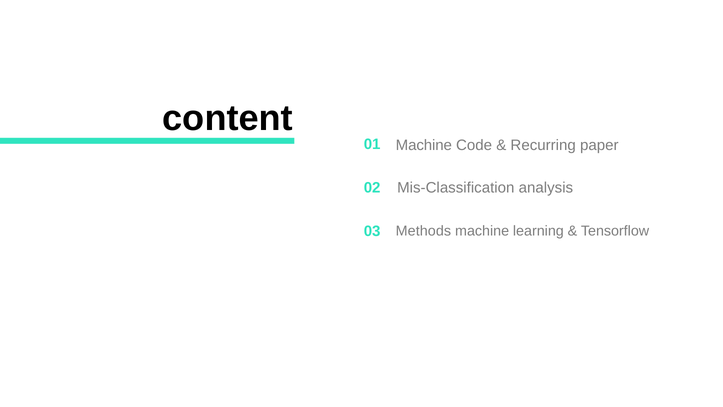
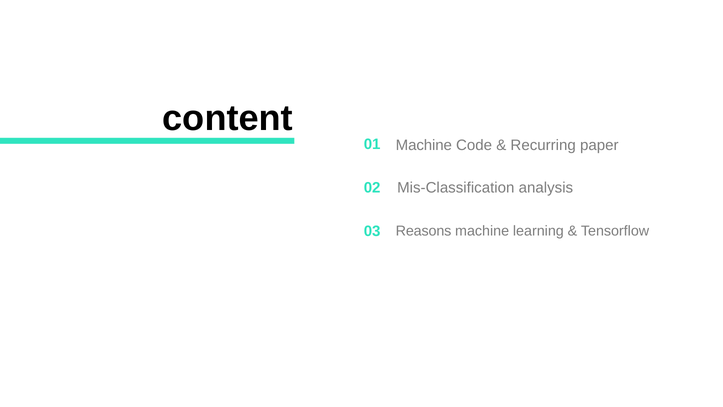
Methods: Methods -> Reasons (424, 231)
